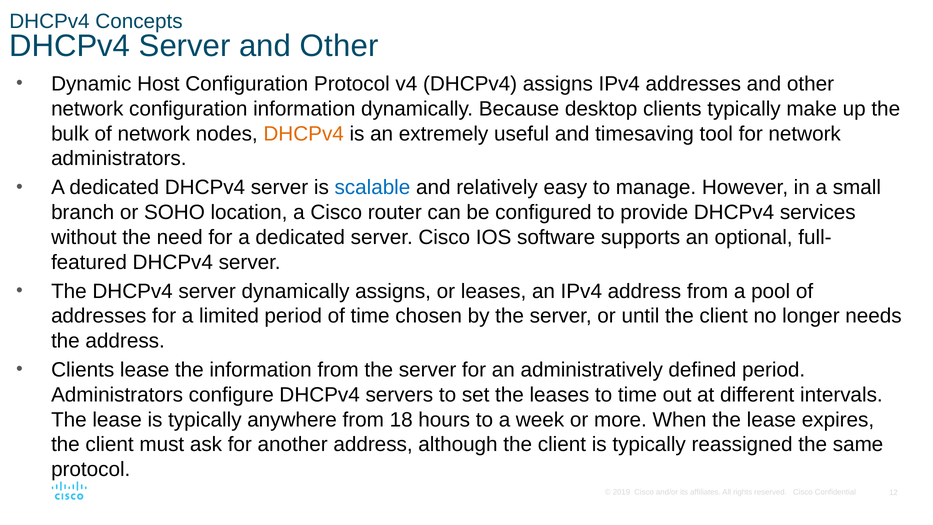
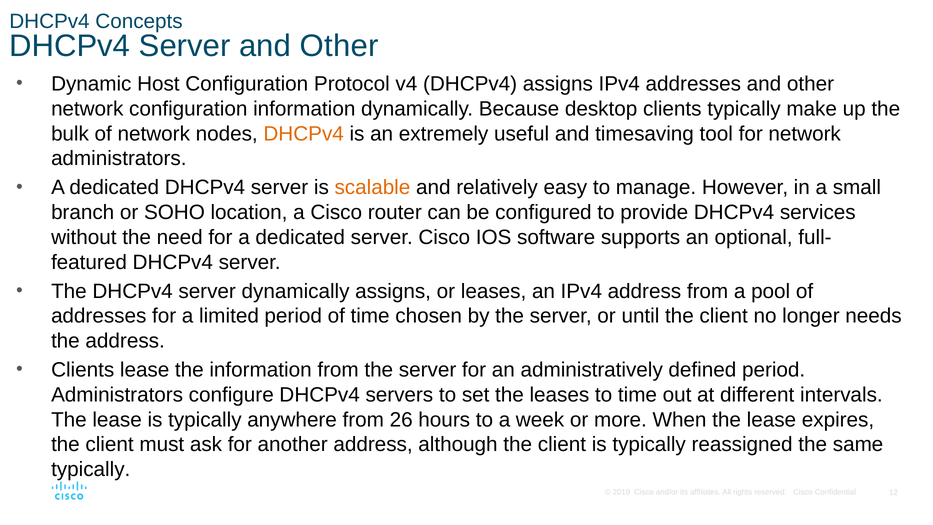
scalable colour: blue -> orange (372, 188)
18: 18 -> 26 (401, 420)
protocol: protocol -> typically (91, 469)
